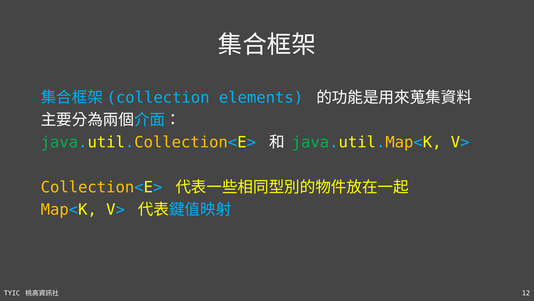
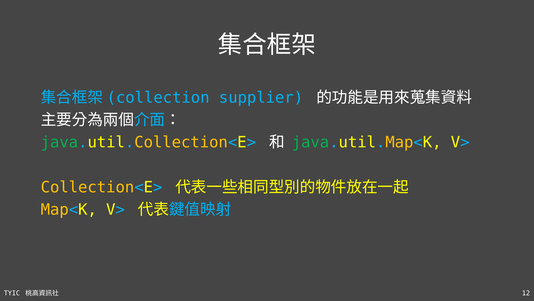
elements: elements -> supplier (261, 97)
